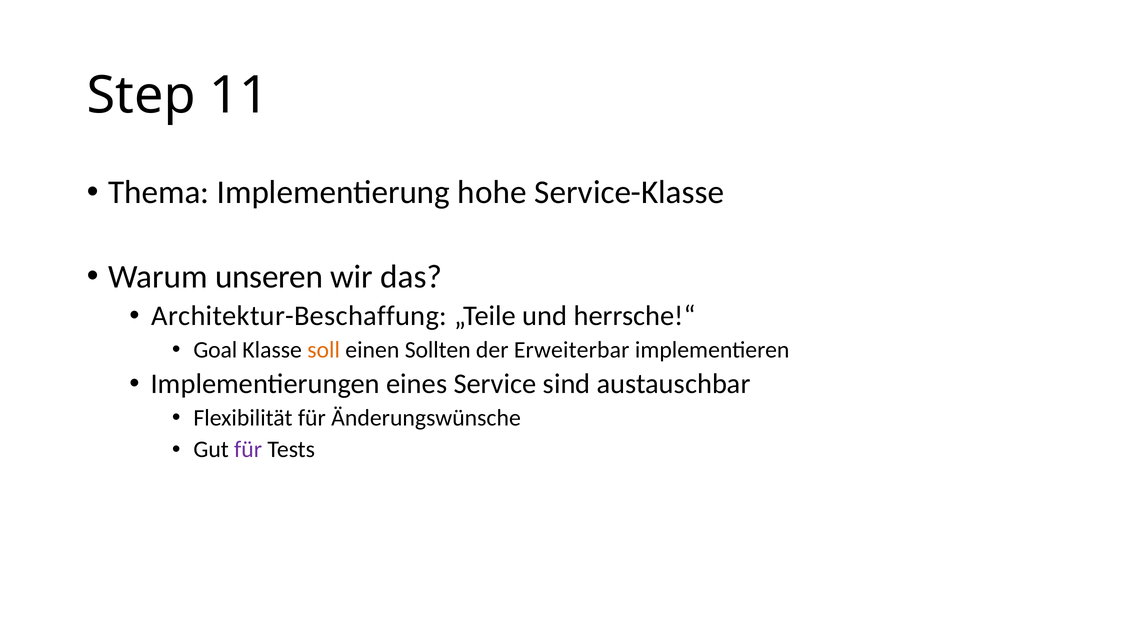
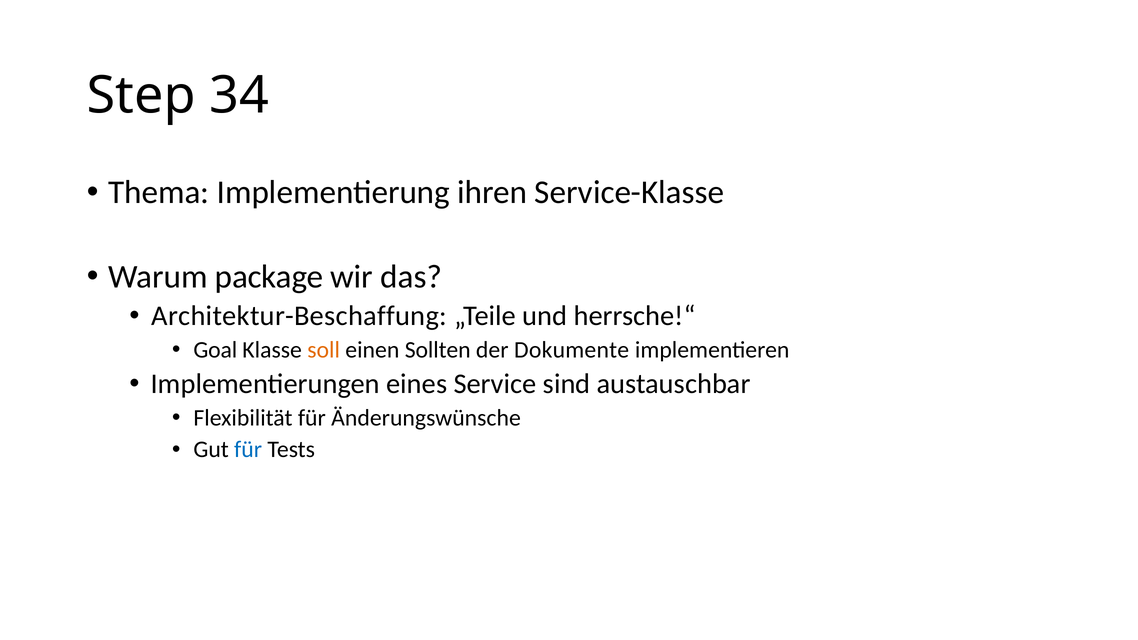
11: 11 -> 34 (239, 96)
hohe: hohe -> ihren (492, 192)
unseren: unseren -> package (269, 277)
Erweiterbar: Erweiterbar -> Dokumente (572, 350)
für colour: purple -> blue (248, 450)
